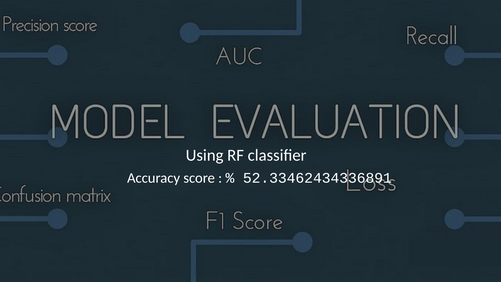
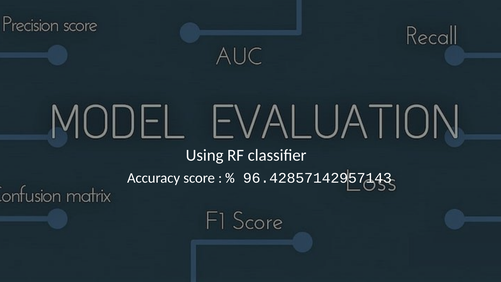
52.33462434336891: 52.33462434336891 -> 96.42857142957143 (317, 178)
